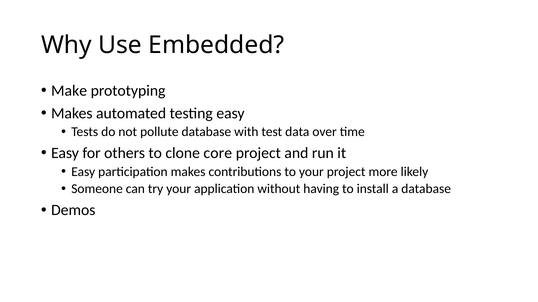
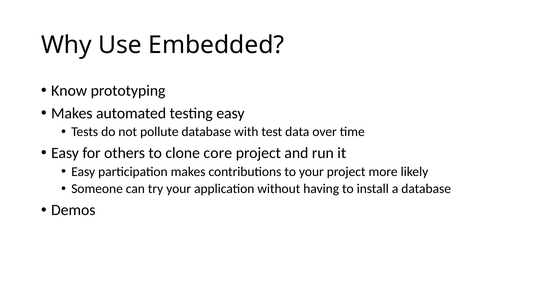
Make: Make -> Know (69, 91)
